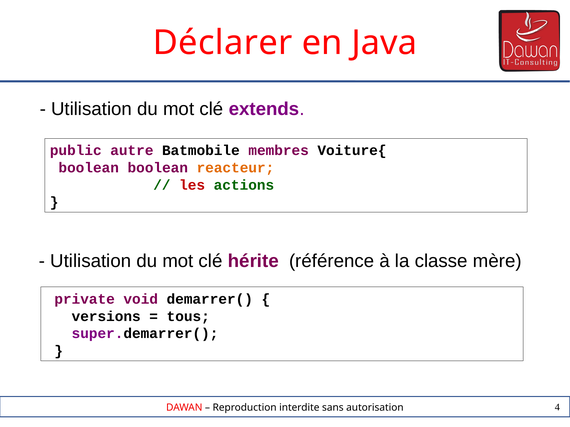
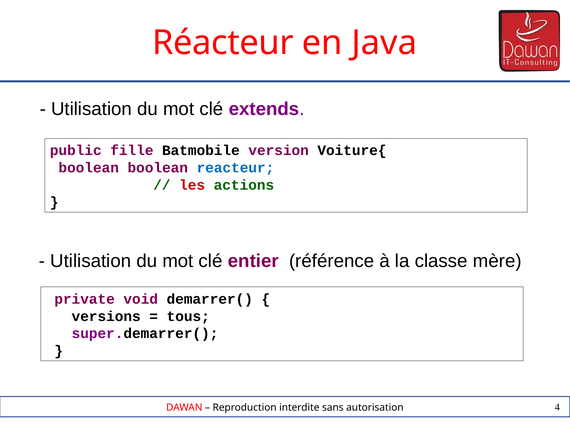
Déclarer: Déclarer -> Réacteur (223, 43)
autre: autre -> fille (132, 151)
membres: membres -> version (279, 151)
reacteur colour: orange -> blue (235, 168)
hérite: hérite -> entier (253, 261)
